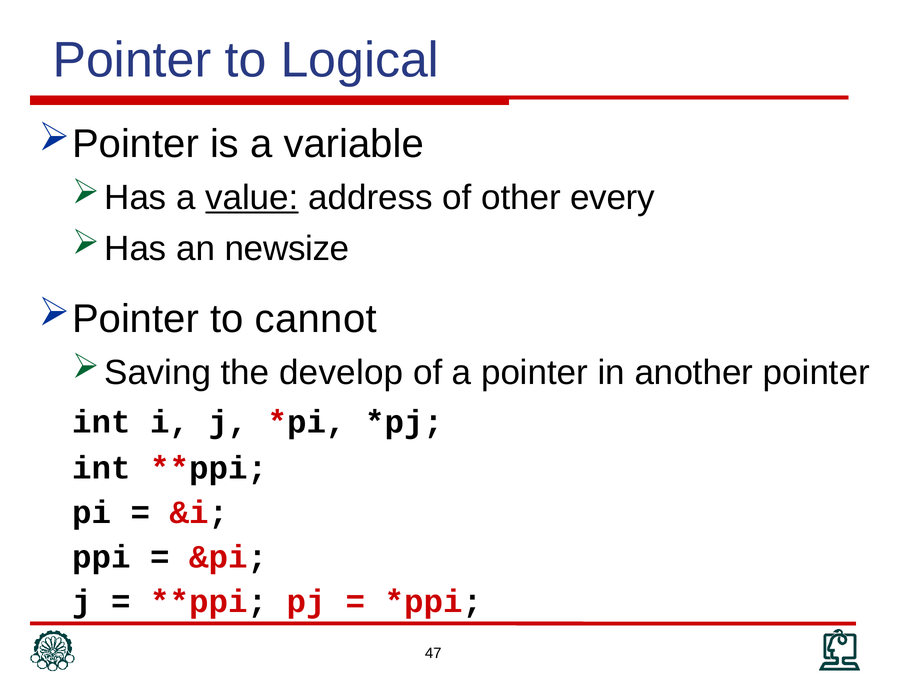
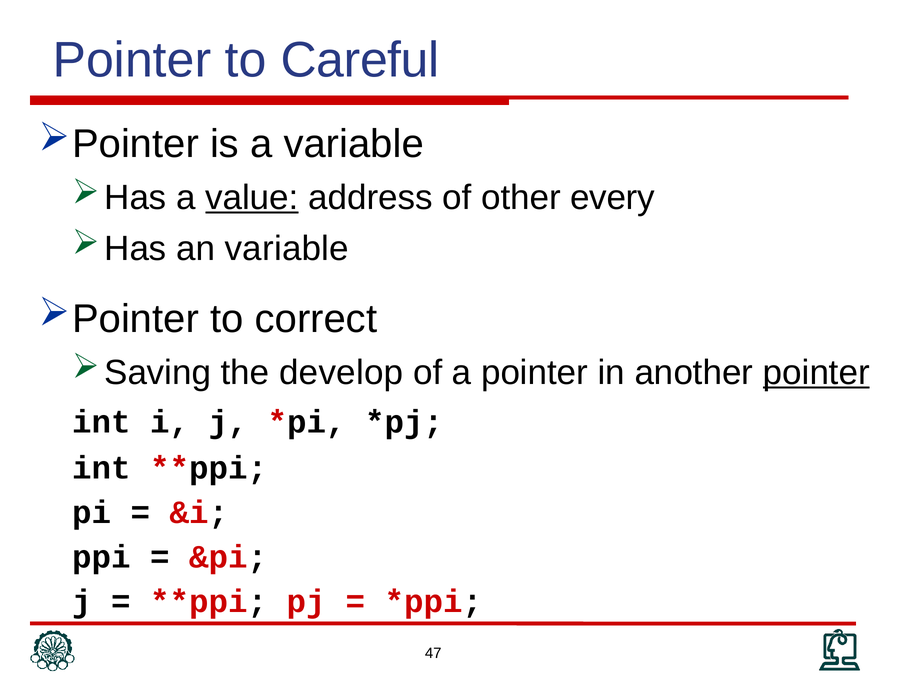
Logical: Logical -> Careful (360, 60)
an newsize: newsize -> variable (287, 248)
cannot: cannot -> correct (316, 319)
pointer underline: none -> present (816, 372)
